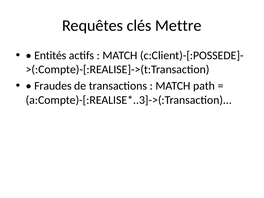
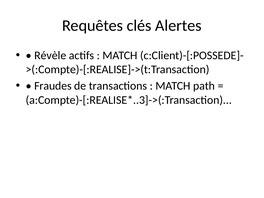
Mettre: Mettre -> Alertes (178, 26)
Entités: Entités -> Révèle (50, 55)
